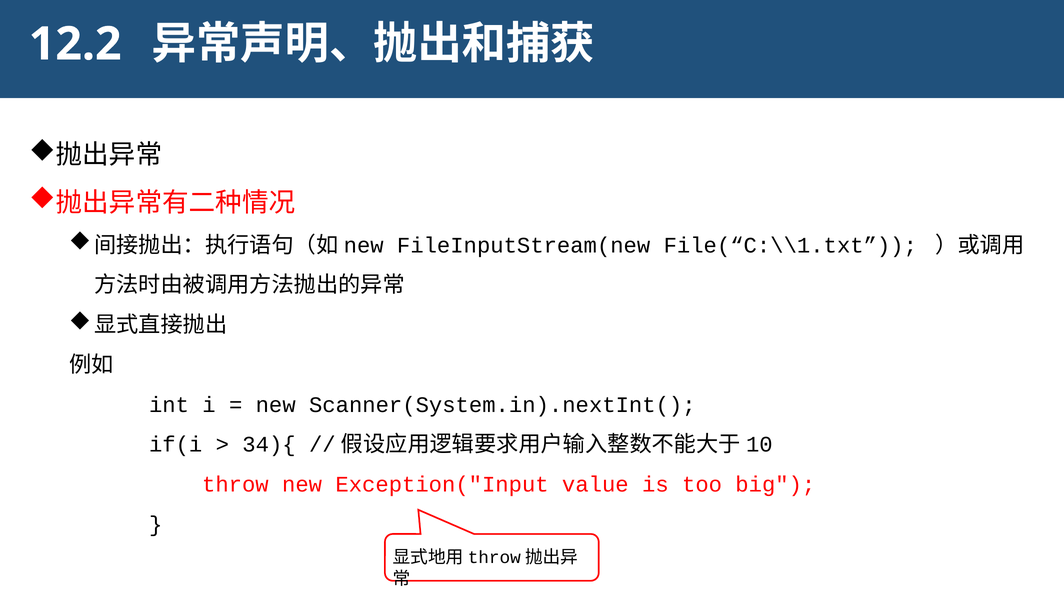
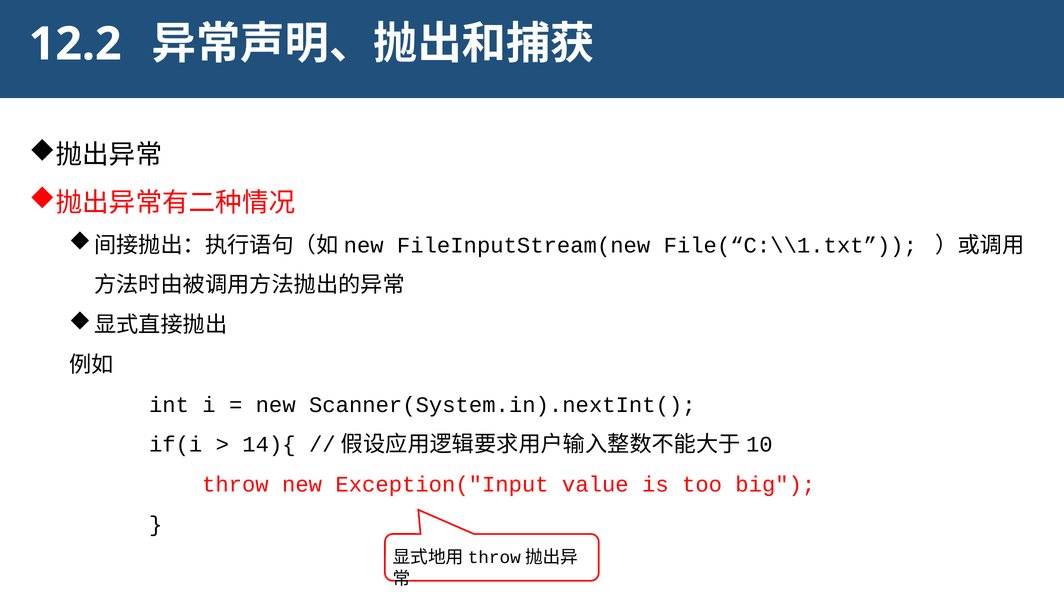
34){: 34){ -> 14){ (269, 445)
